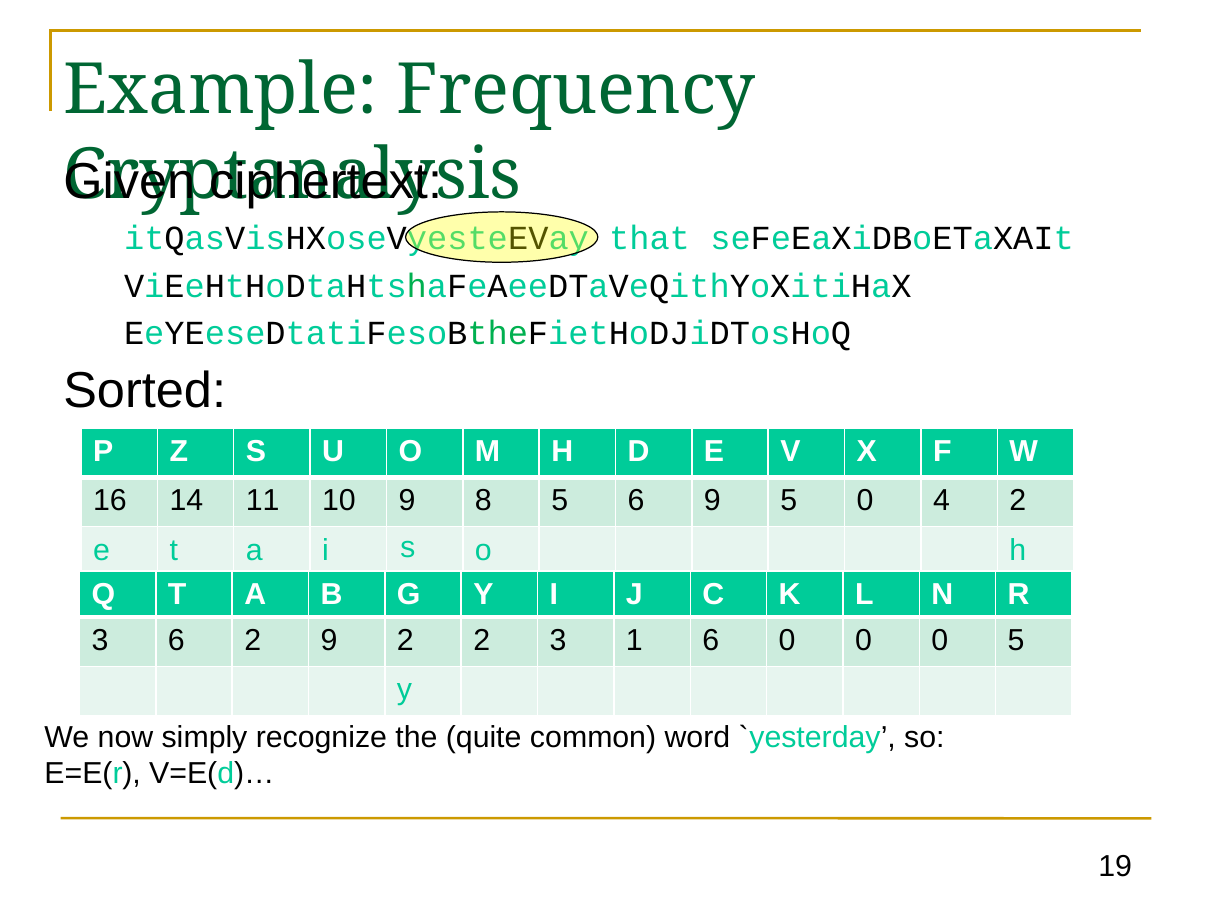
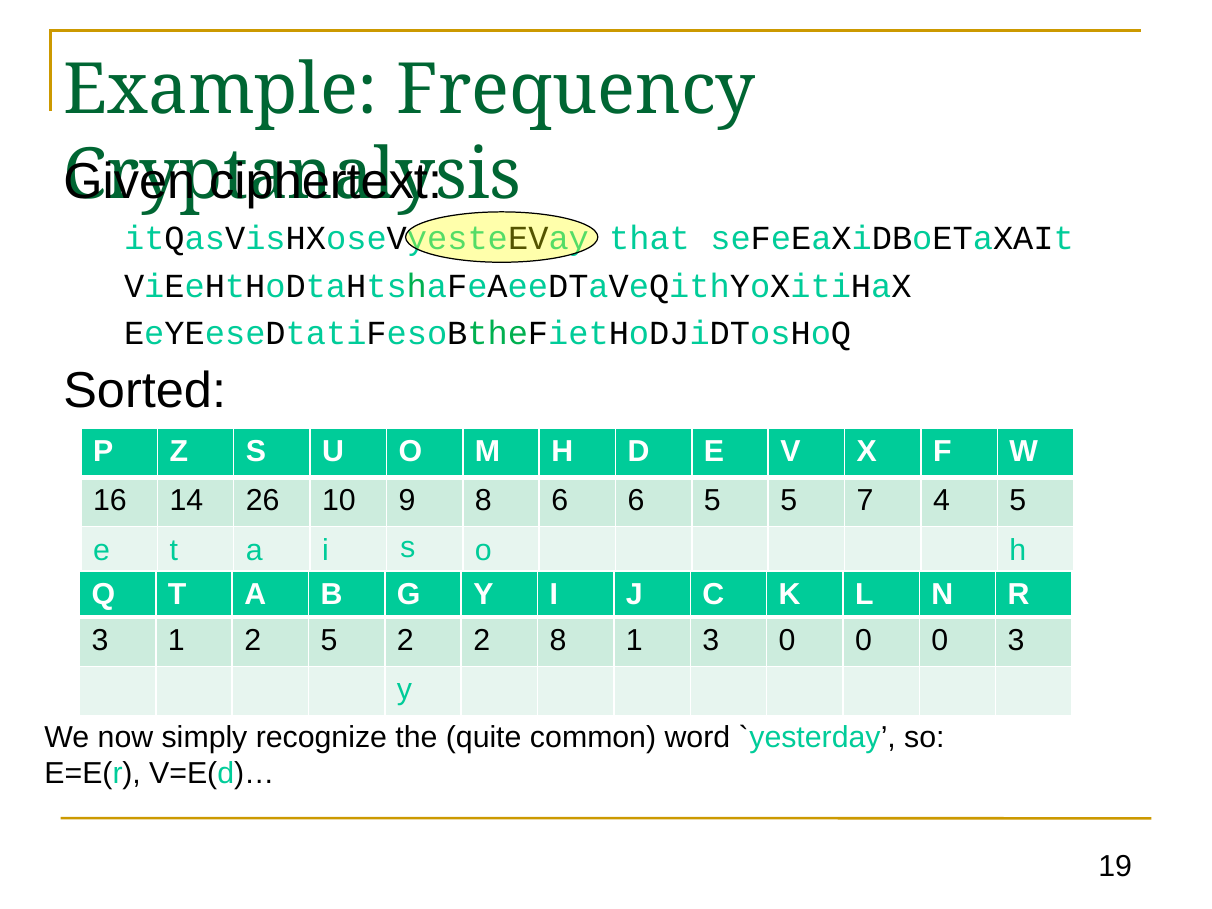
11: 11 -> 26 (263, 501)
8 5: 5 -> 6 (560, 501)
6 9: 9 -> 5 (712, 501)
5 0: 0 -> 7 (865, 501)
4 2: 2 -> 5 (1018, 501)
3 6: 6 -> 1 (176, 641)
2 9: 9 -> 5 (329, 641)
2 3: 3 -> 8 (558, 641)
1 6: 6 -> 3 (711, 641)
0 5: 5 -> 3 (1016, 641)
